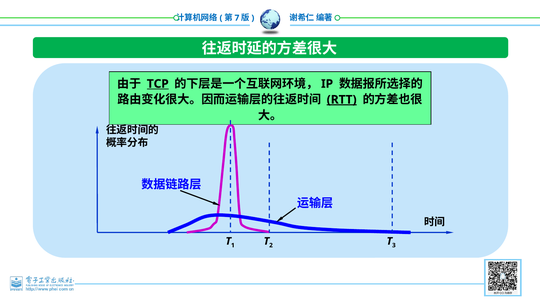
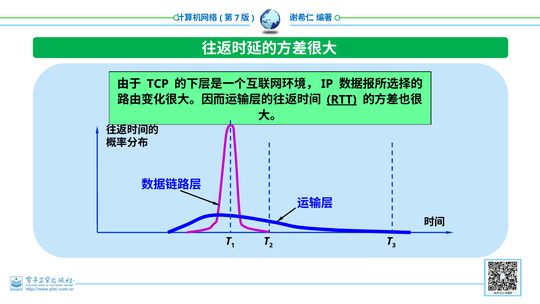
TCP underline: present -> none (158, 84)
